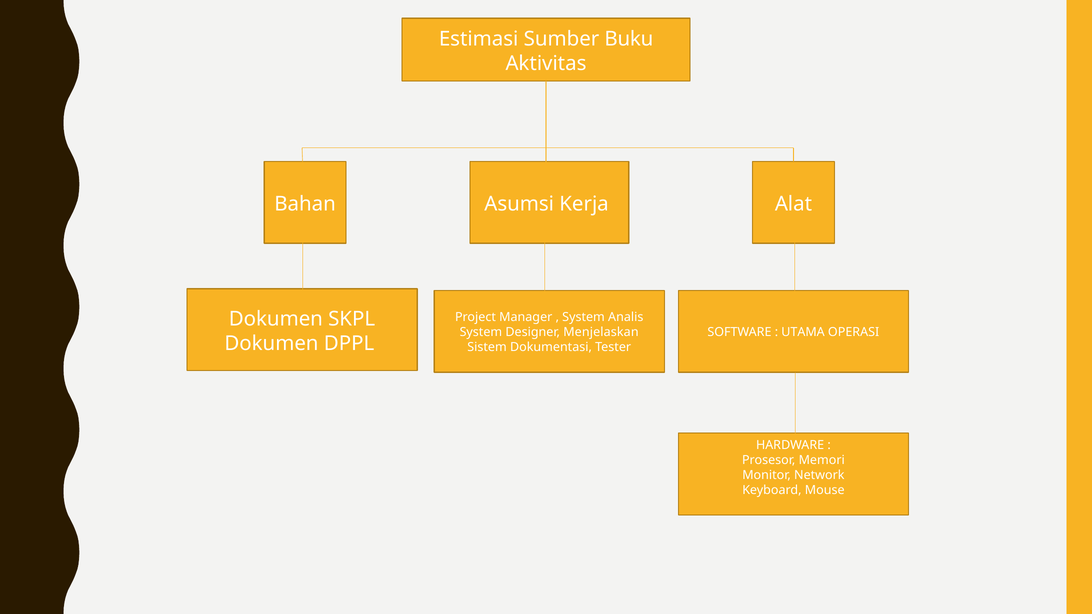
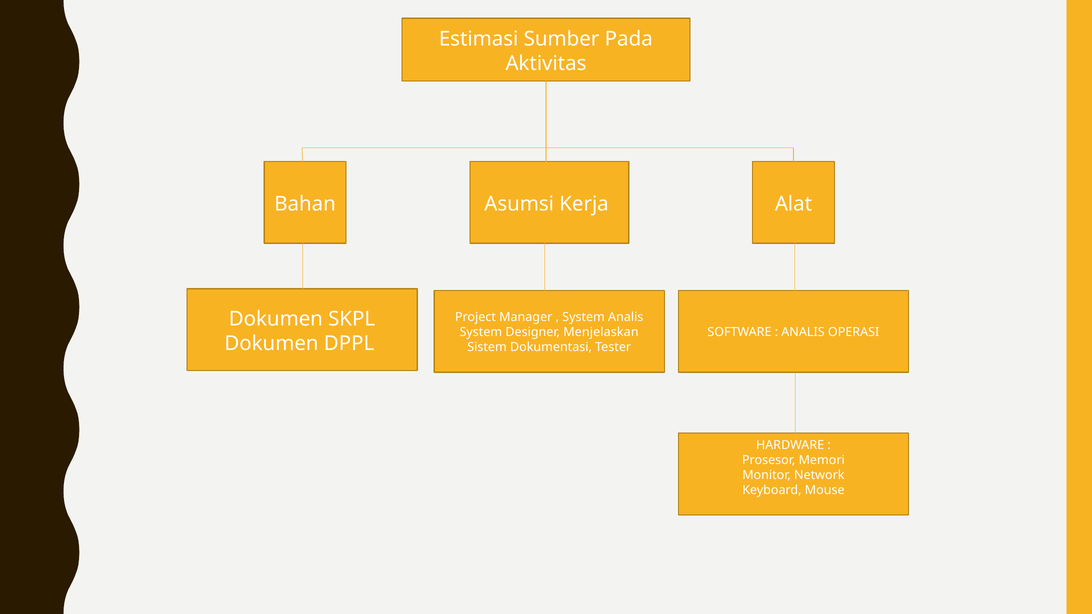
Buku: Buku -> Pada (629, 39)
UTAMA: UTAMA -> ANALIS (803, 332)
